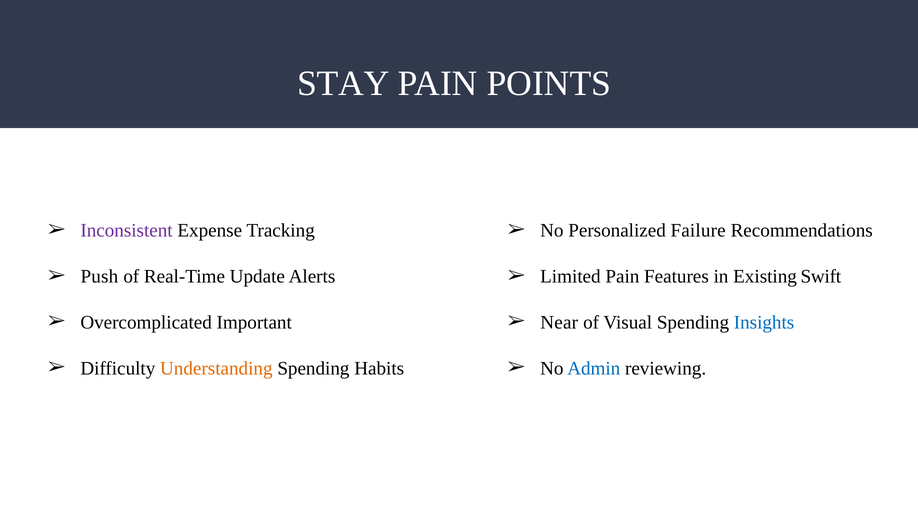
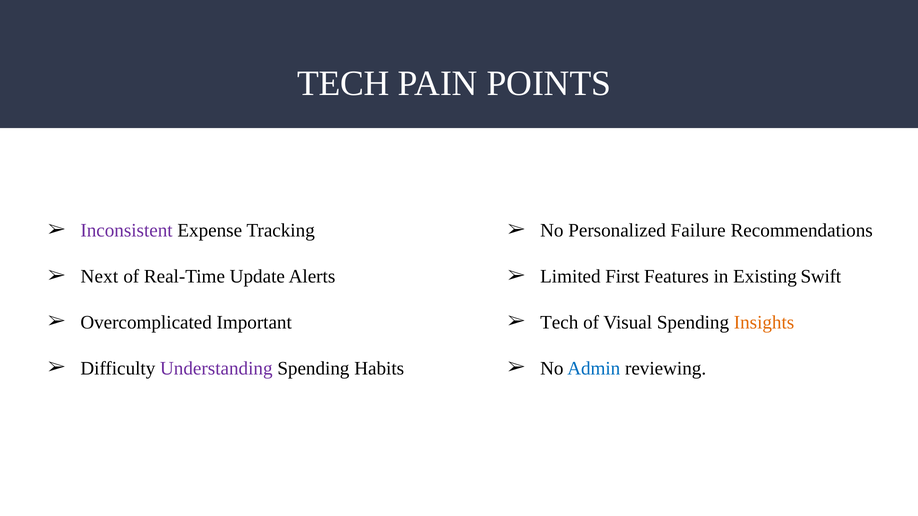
STAY: STAY -> TECH (343, 83)
Push: Push -> Next (99, 277)
Limited Pain: Pain -> First (622, 277)
Near: Near -> Tech (559, 323)
Insights colour: blue -> orange (764, 323)
Understanding colour: orange -> purple (216, 368)
